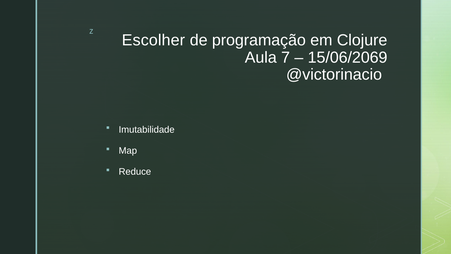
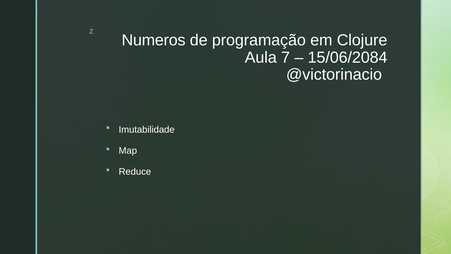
Escolher: Escolher -> Numeros (154, 40)
15/06/2069: 15/06/2069 -> 15/06/2084 (348, 57)
